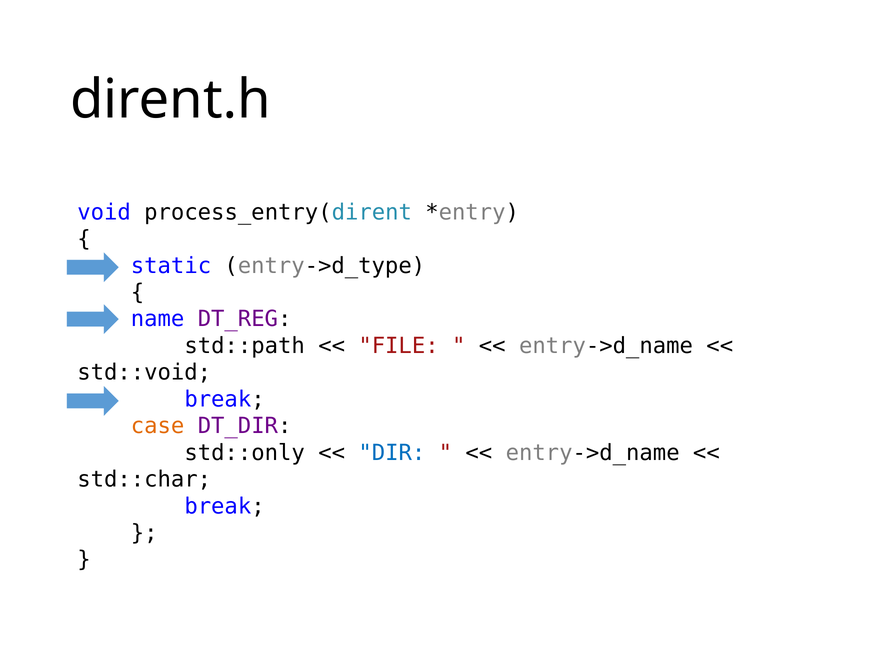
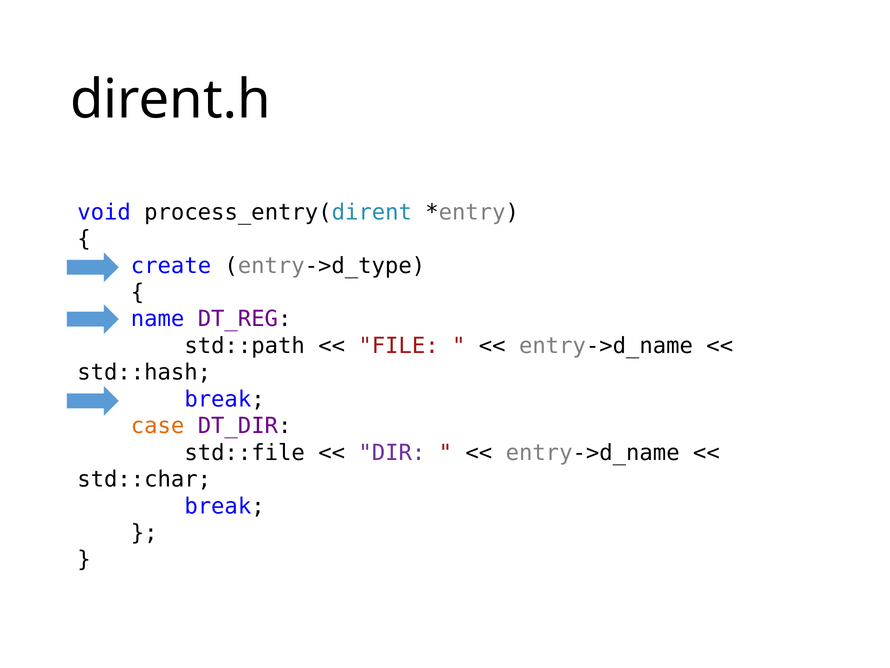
static: static -> create (171, 265)
std::void: std::void -> std::hash (144, 372)
std::only: std::only -> std::file (245, 452)
DIR colour: blue -> purple (392, 452)
